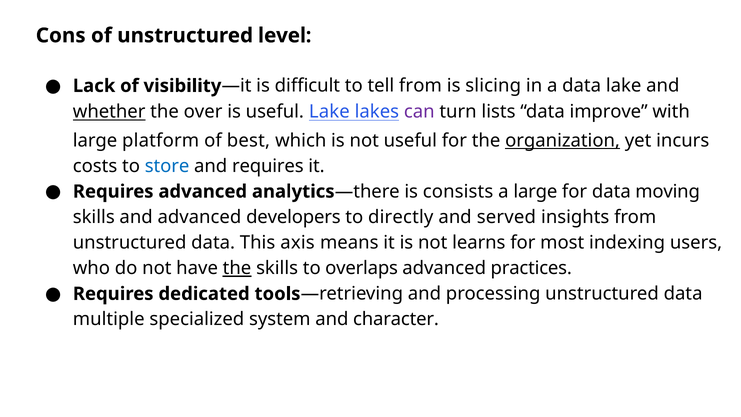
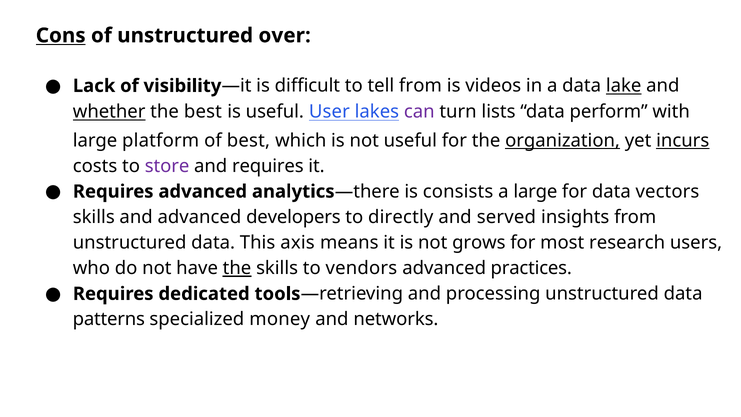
Cons underline: none -> present (61, 36)
level: level -> over (285, 36)
slicing: slicing -> videos (493, 86)
lake underline: none -> present (624, 86)
the over: over -> best (203, 112)
useful Lake: Lake -> User (329, 112)
improve: improve -> perform (609, 112)
incurs underline: none -> present (683, 140)
store colour: blue -> purple (167, 166)
moving: moving -> vectors (667, 191)
learns: learns -> grows (479, 243)
indexing: indexing -> research (627, 243)
overlaps: overlaps -> vendors (361, 268)
multiple: multiple -> patterns (109, 319)
system: system -> money (280, 319)
character: character -> networks (396, 319)
